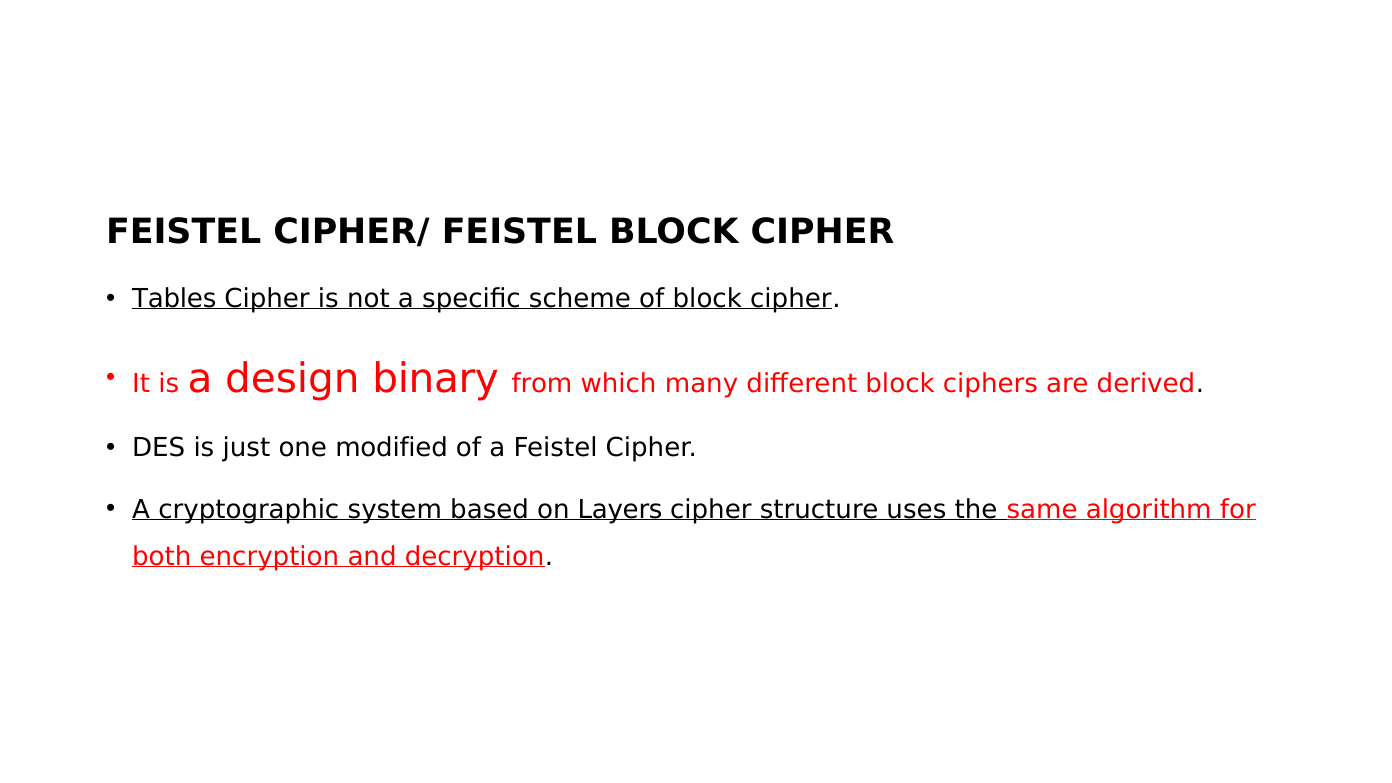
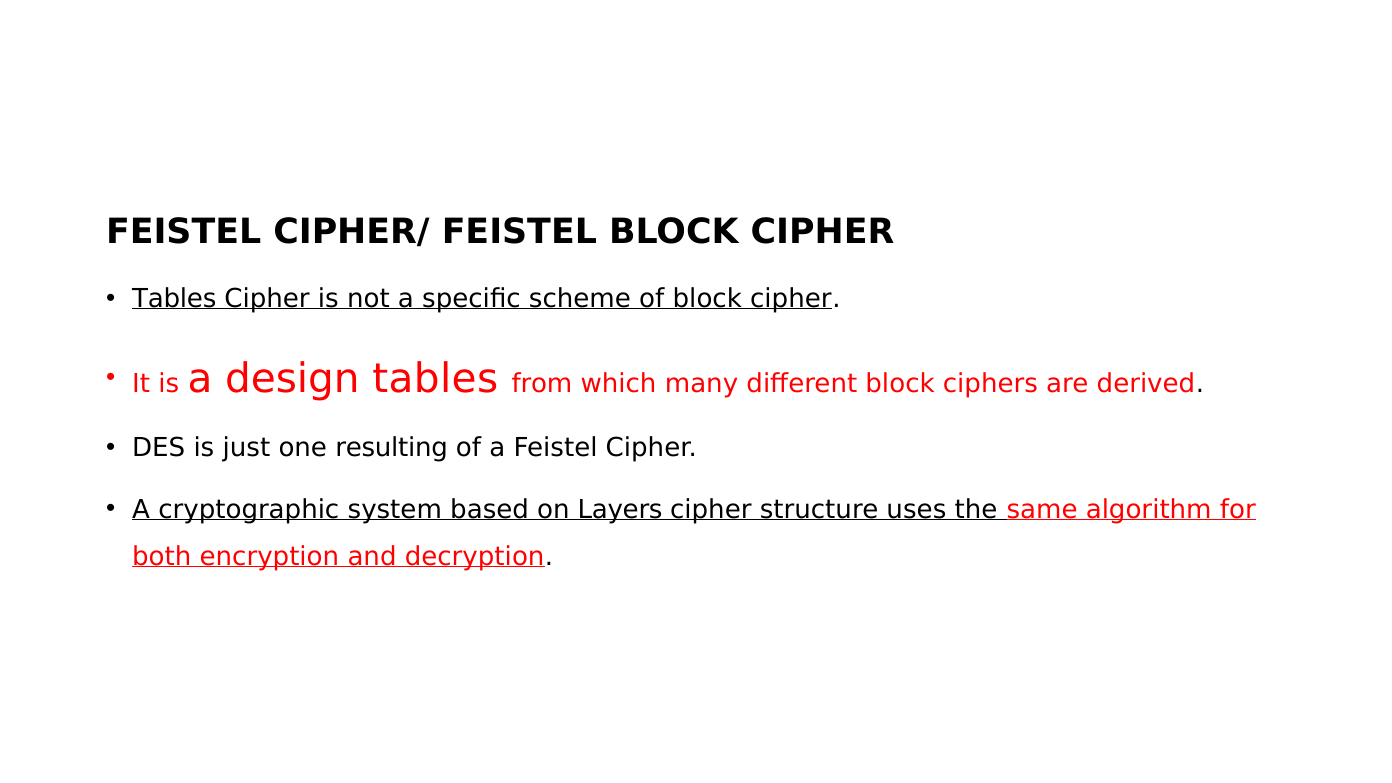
design binary: binary -> tables (435, 379)
modified: modified -> resulting (392, 448)
